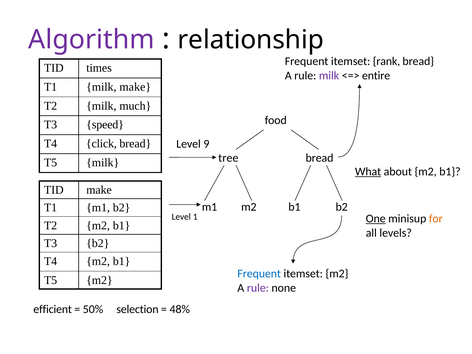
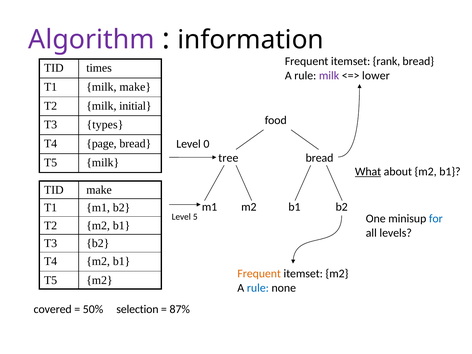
relationship: relationship -> information (251, 40)
entire: entire -> lower (376, 76)
much: much -> initial (135, 106)
speed: speed -> types (105, 125)
click: click -> page (101, 144)
9: 9 -> 0 (206, 144)
1: 1 -> 5 (195, 217)
One underline: present -> none (376, 219)
for colour: orange -> blue (436, 219)
Frequent colour: blue -> orange (259, 274)
rule colour: purple -> blue (258, 288)
efficient: efficient -> covered (53, 309)
48%: 48% -> 87% (180, 309)
